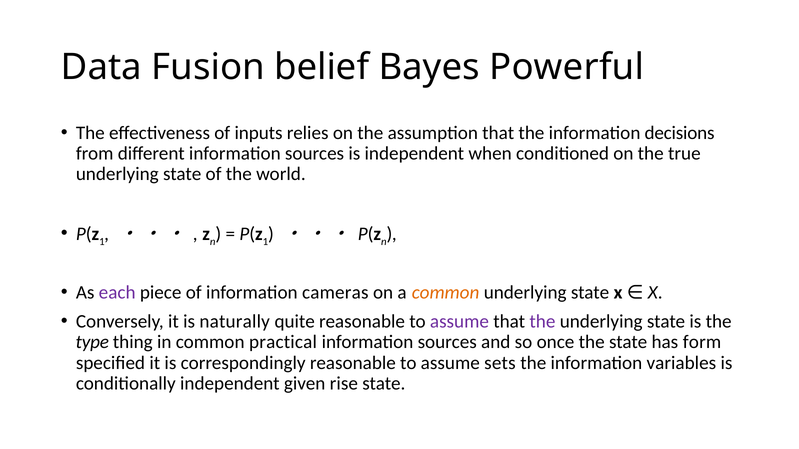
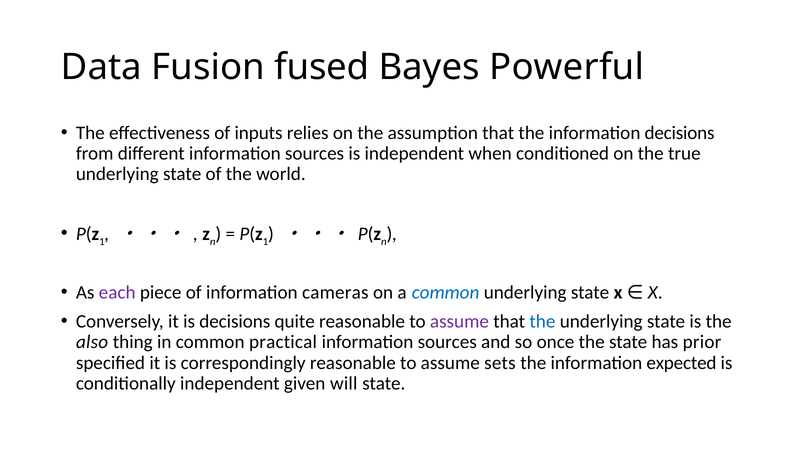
belief: belief -> fused (322, 67)
common colour: orange -> blue (446, 293)
is naturally: naturally -> decisions (235, 322)
the colour: purple -> blue (542, 322)
type: type -> also (92, 342)
form: form -> prior (702, 342)
variables: variables -> expected (681, 363)
rise: rise -> will (344, 384)
